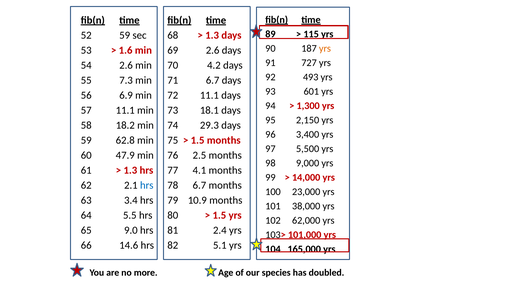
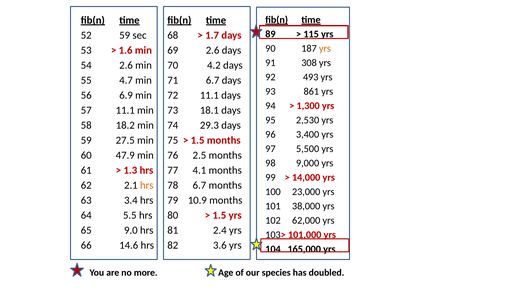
1.3: 1.3 -> 1.7 (212, 35)
727: 727 -> 308 (309, 63)
7.3: 7.3 -> 4.7 (126, 80)
601: 601 -> 861 (311, 91)
2,150: 2,150 -> 2,530 (308, 120)
62.8: 62.8 -> 27.5 (125, 140)
hrs colour: blue -> orange (147, 185)
5.1: 5.1 -> 3.6 (220, 245)
